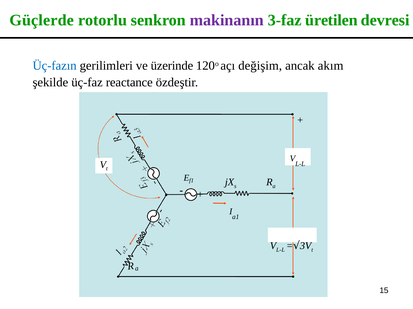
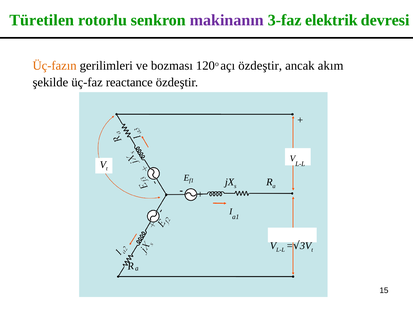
Güçlerde: Güçlerde -> Türetilen (42, 20)
üretilen: üretilen -> elektrik (331, 20)
Üç-fazın colour: blue -> orange (55, 66)
üzerinde: üzerinde -> bozması (172, 66)
açı değişim: değişim -> özdeştir (260, 66)
